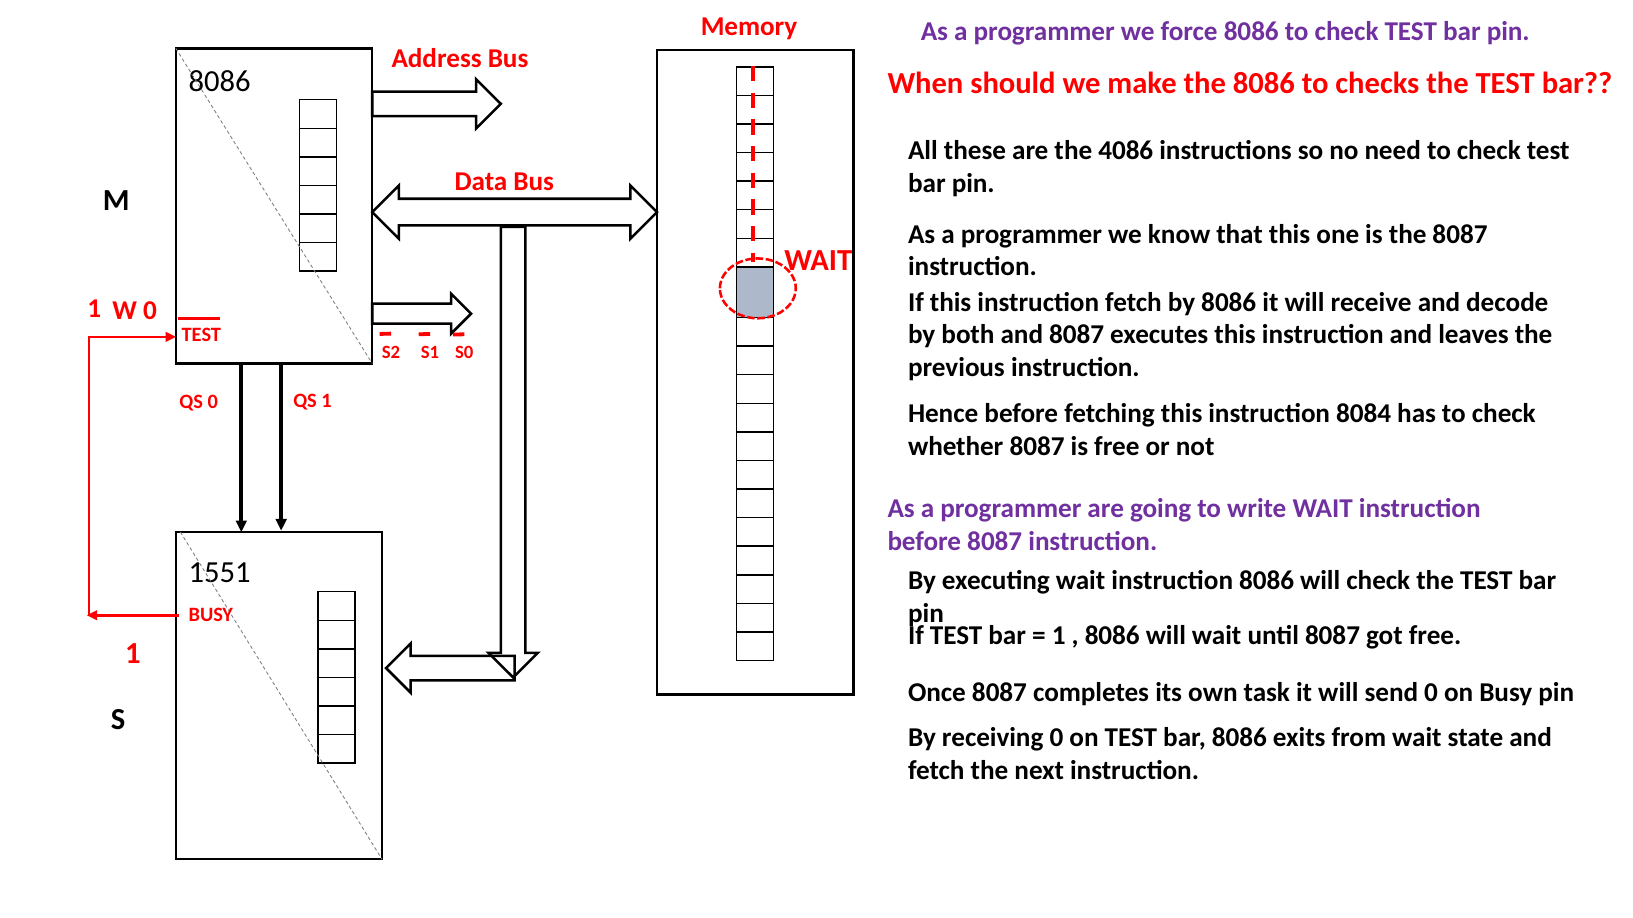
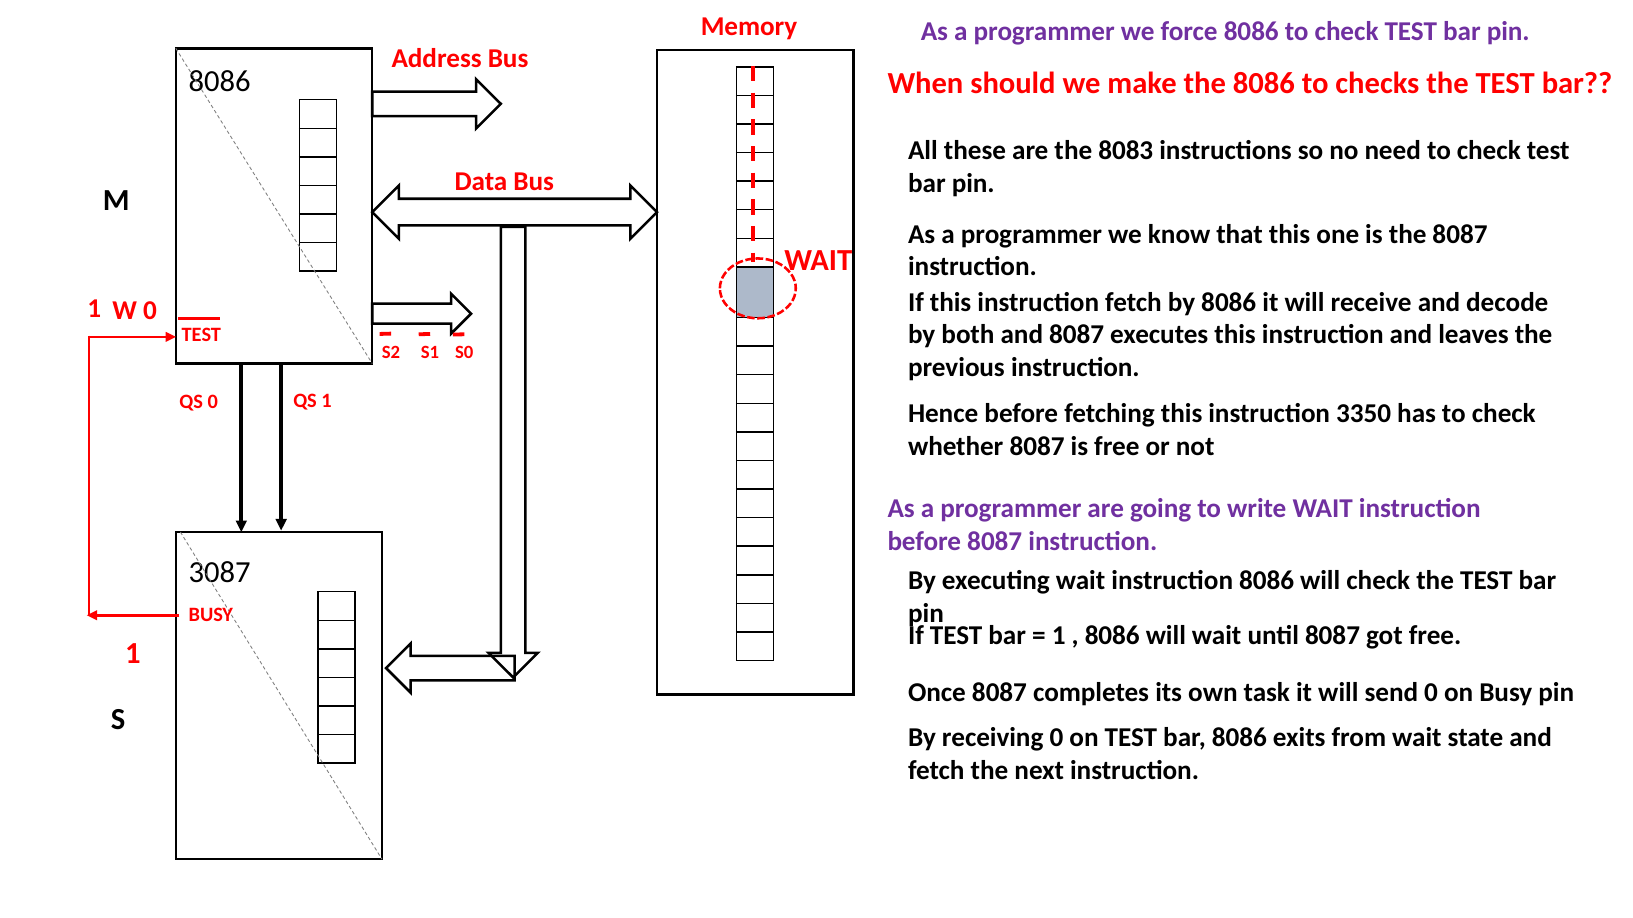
4086: 4086 -> 8083 (1126, 151)
8084: 8084 -> 3350 (1364, 414)
1551: 1551 -> 3087 (220, 573)
